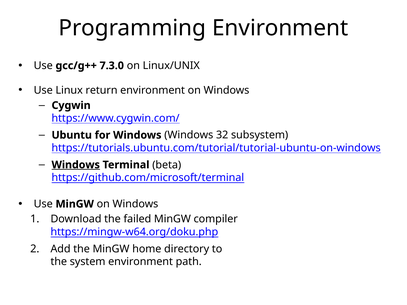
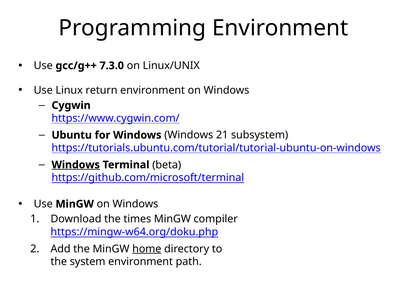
32: 32 -> 21 (222, 135)
failed: failed -> times (137, 219)
home underline: none -> present (147, 249)
